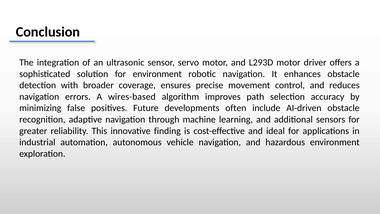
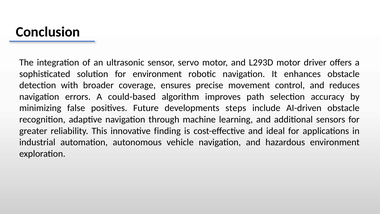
wires-based: wires-based -> could-based (132, 97)
often: often -> steps (236, 108)
